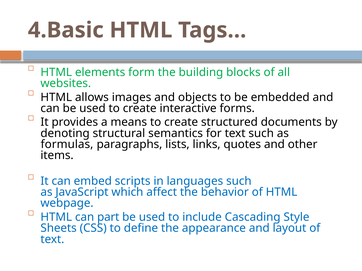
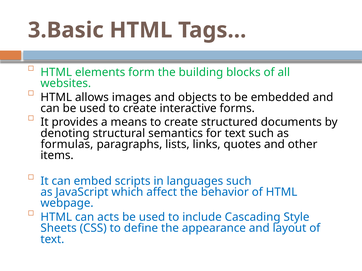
4.Basic: 4.Basic -> 3.Basic (66, 30)
part: part -> acts (108, 217)
